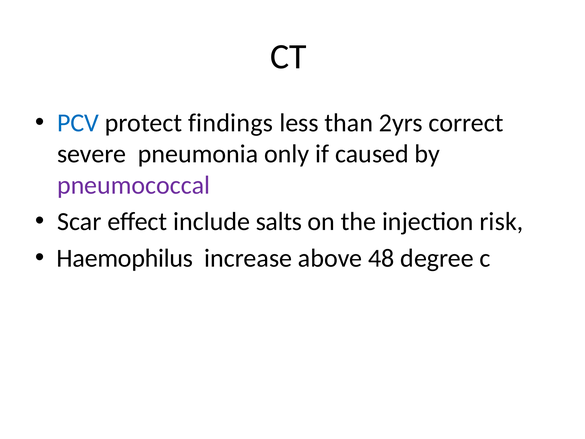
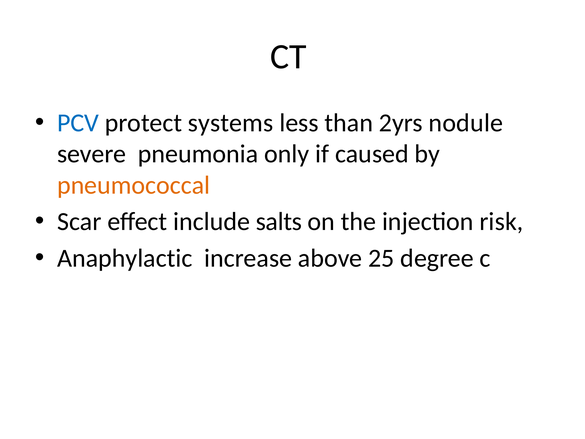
findings: findings -> systems (231, 123)
correct: correct -> nodule (466, 123)
pneumococcal colour: purple -> orange (134, 185)
Haemophilus: Haemophilus -> Anaphylactic (125, 258)
48: 48 -> 25 (381, 258)
